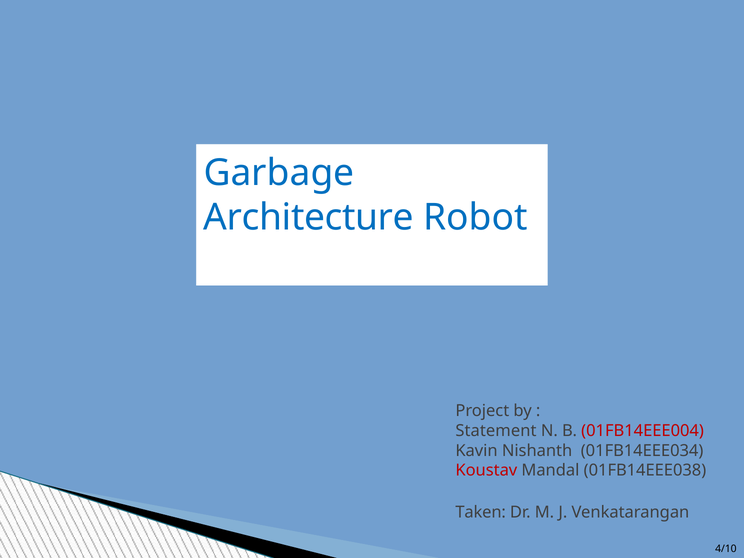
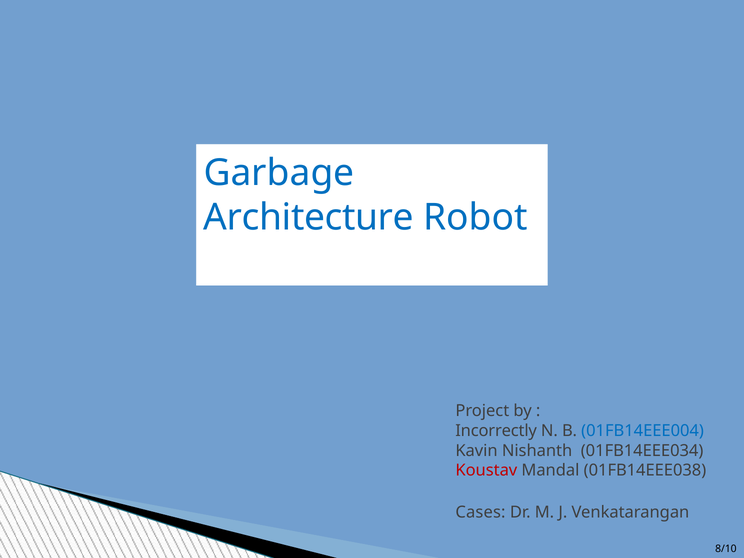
Statement: Statement -> Incorrectly (496, 431)
01FB14EEE004 colour: red -> blue (643, 431)
Taken: Taken -> Cases (480, 513)
4/10: 4/10 -> 8/10 (726, 549)
